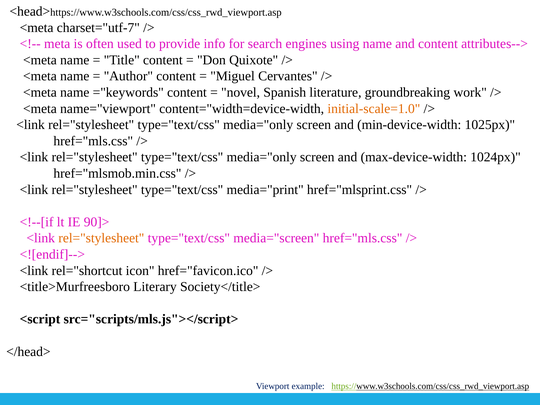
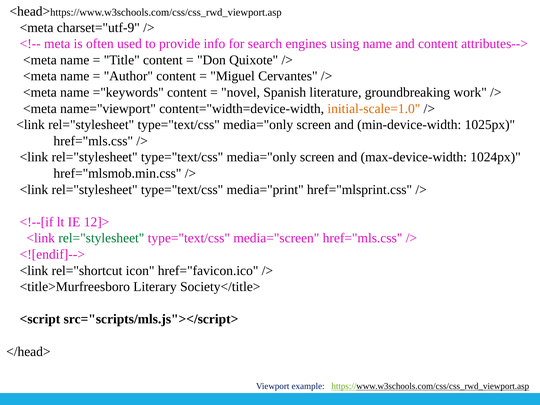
charset="utf-7: charset="utf-7 -> charset="utf-9 (98, 28)
90]>: 90]> -> 12]> (97, 222)
rel="stylesheet colour: orange -> green (101, 238)
